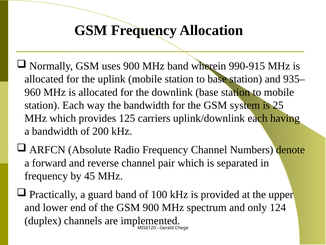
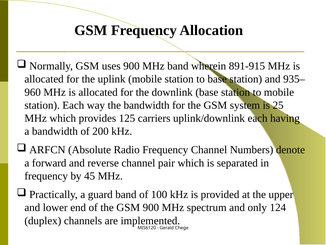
990-915: 990-915 -> 891-915 (247, 66)
